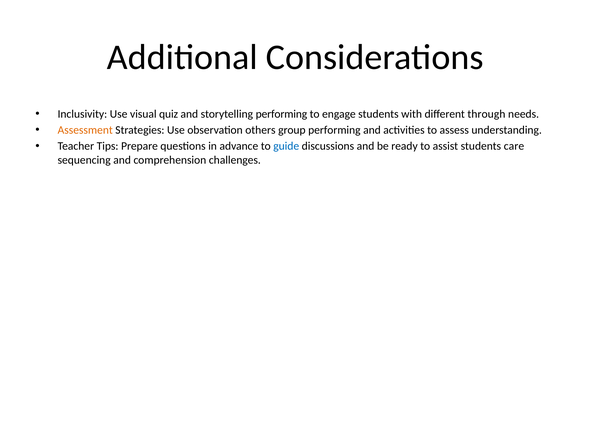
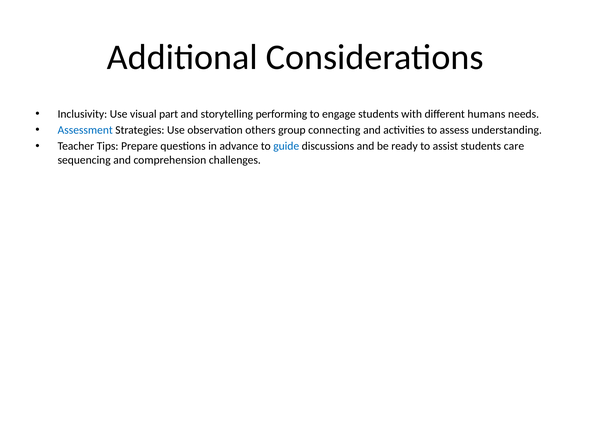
quiz: quiz -> part (169, 114)
through: through -> humans (486, 114)
Assessment colour: orange -> blue (85, 130)
group performing: performing -> connecting (334, 130)
